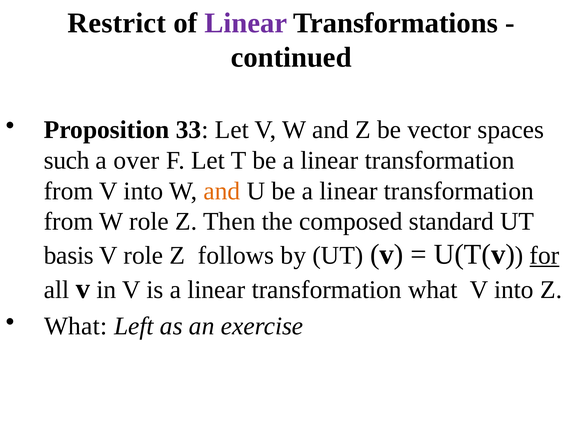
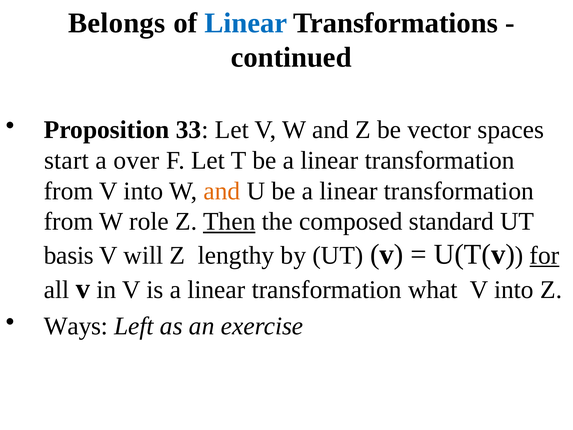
Restrict: Restrict -> Belongs (117, 23)
Linear colour: purple -> blue (246, 23)
such: such -> start (66, 160)
Then underline: none -> present (229, 221)
V role: role -> will (143, 255)
follows: follows -> lengthy (236, 255)
What: What -> Ways (76, 326)
